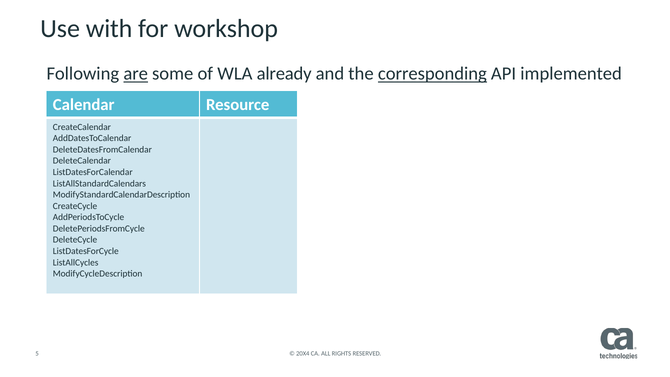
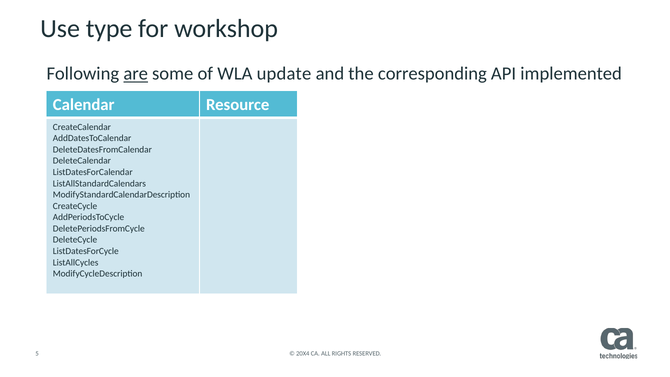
with: with -> type (109, 29)
already: already -> update (284, 74)
corresponding underline: present -> none (432, 74)
